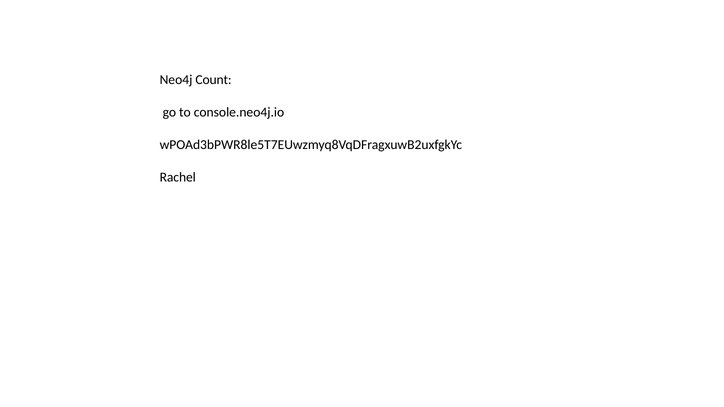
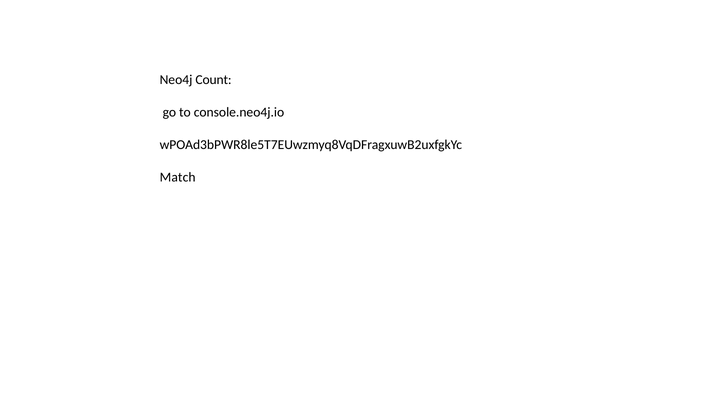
Rachel: Rachel -> Match (178, 177)
